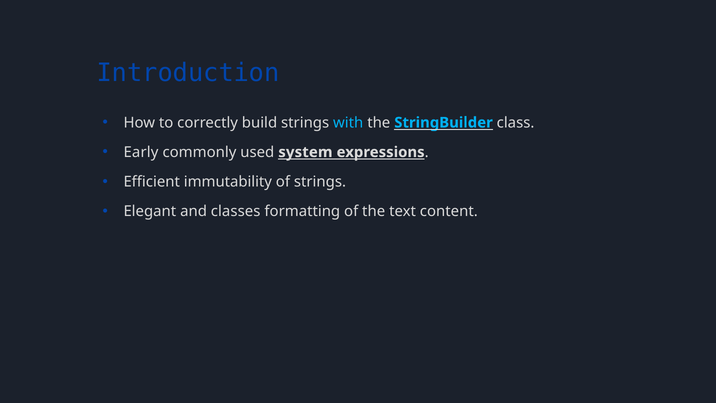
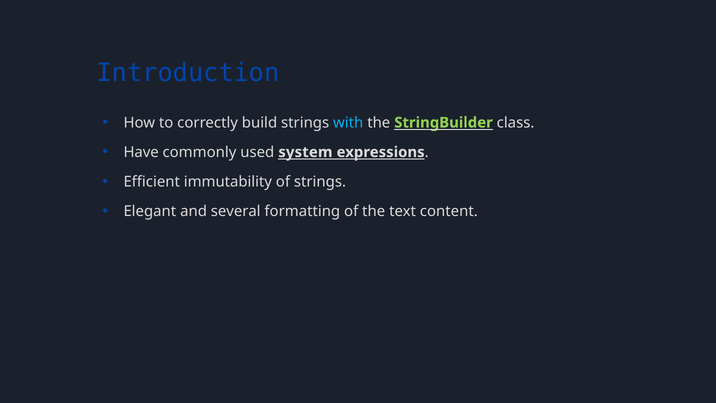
StringBuilder colour: light blue -> light green (444, 123)
Early: Early -> Have (141, 152)
classes: classes -> several (236, 211)
